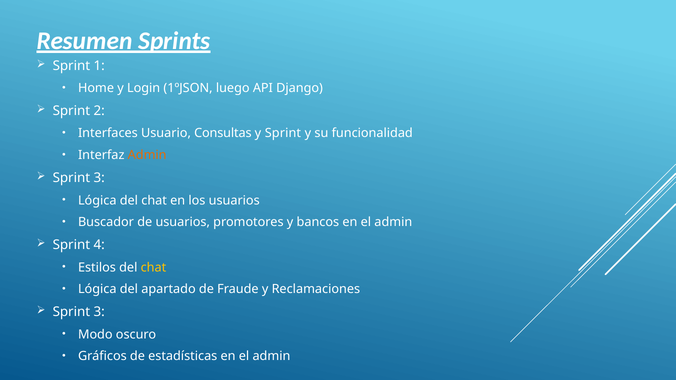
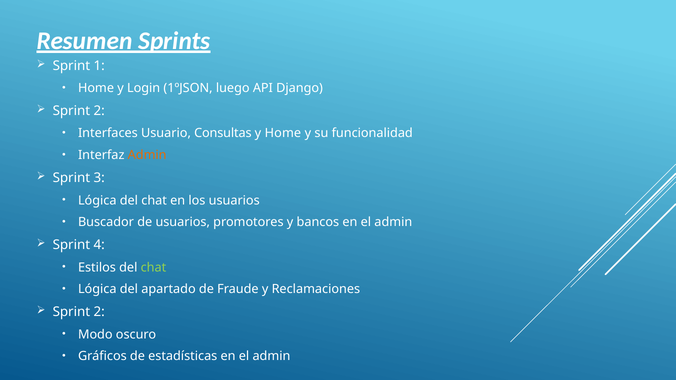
y Sprint: Sprint -> Home (283, 133)
chat colour: yellow -> light green (153, 267)
3: 3 -> 2 (99, 312)
